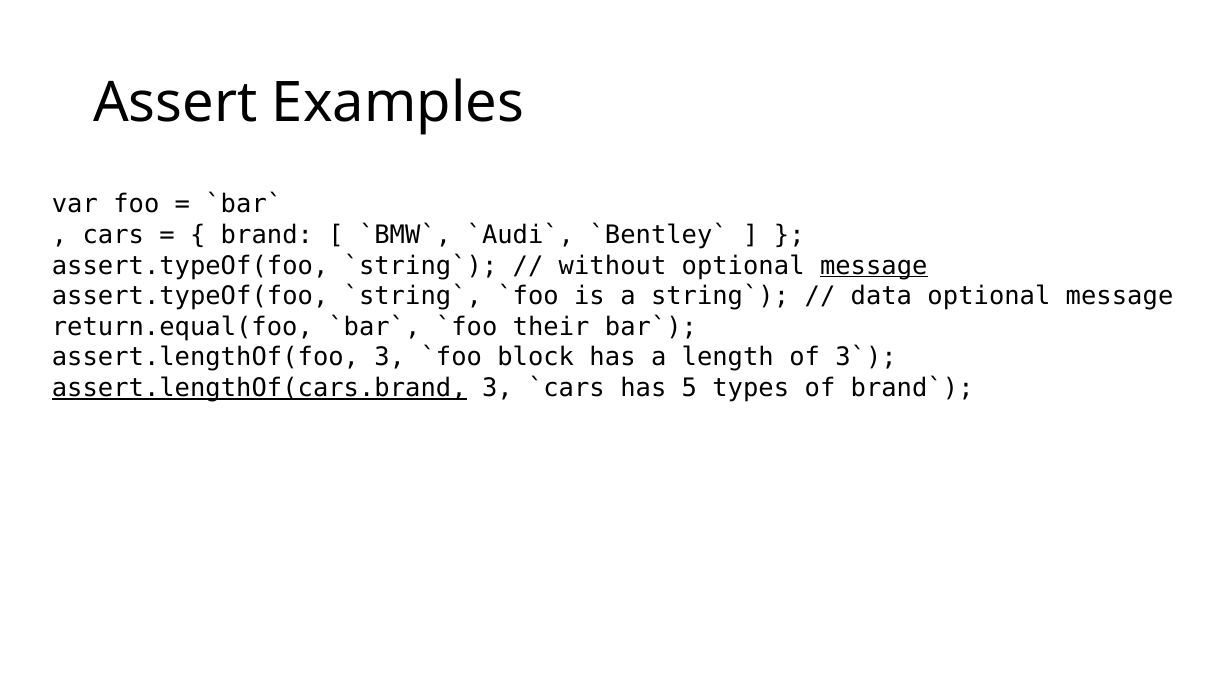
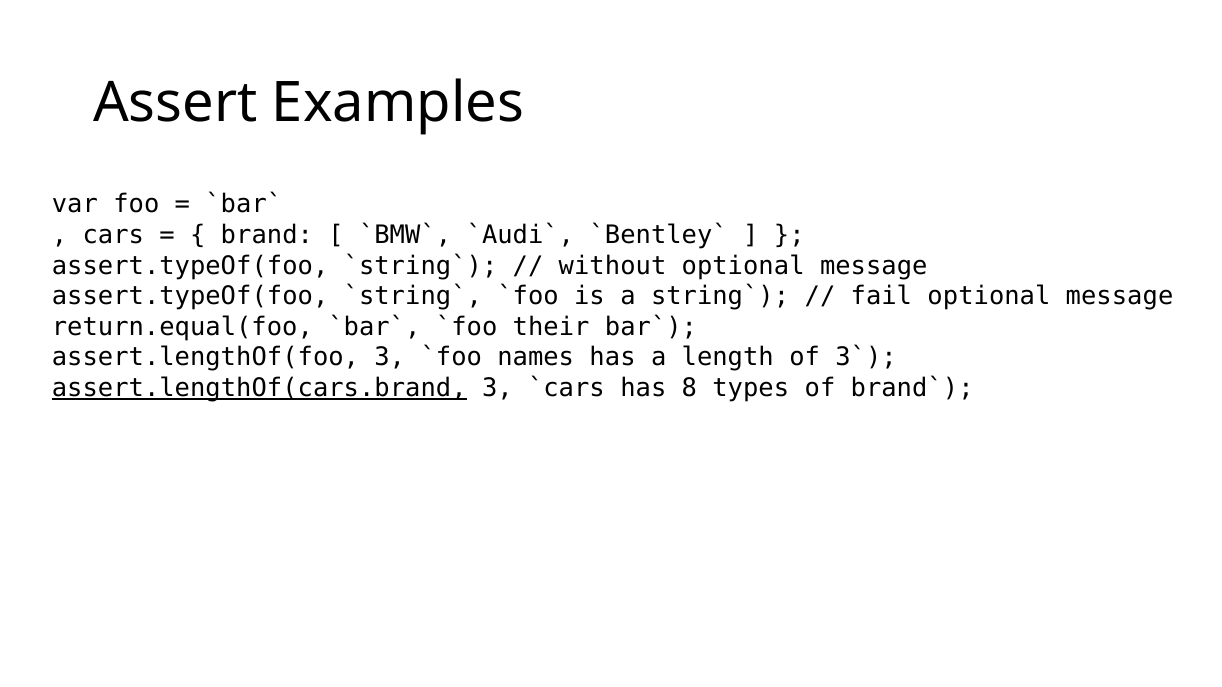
message underline: present -> none (874, 266)
data: data -> fail (881, 296)
block: block -> names (536, 358)
5: 5 -> 8 (689, 388)
